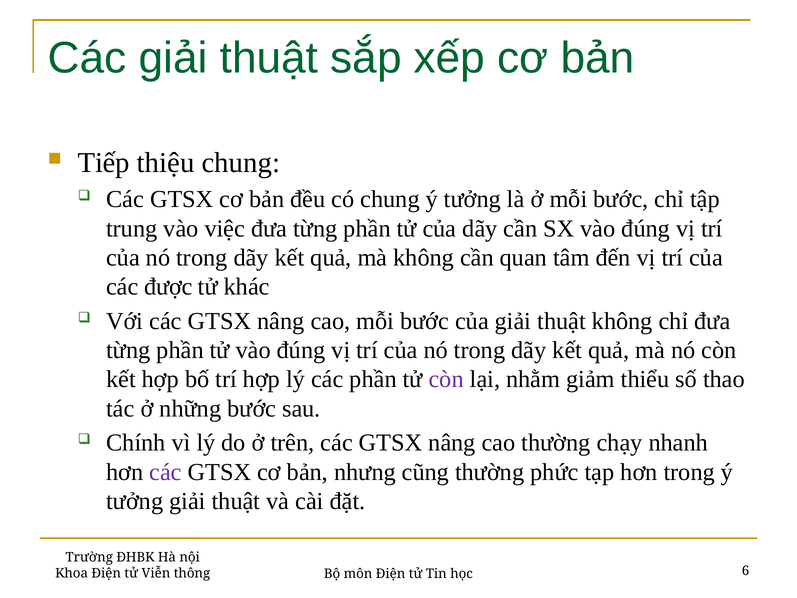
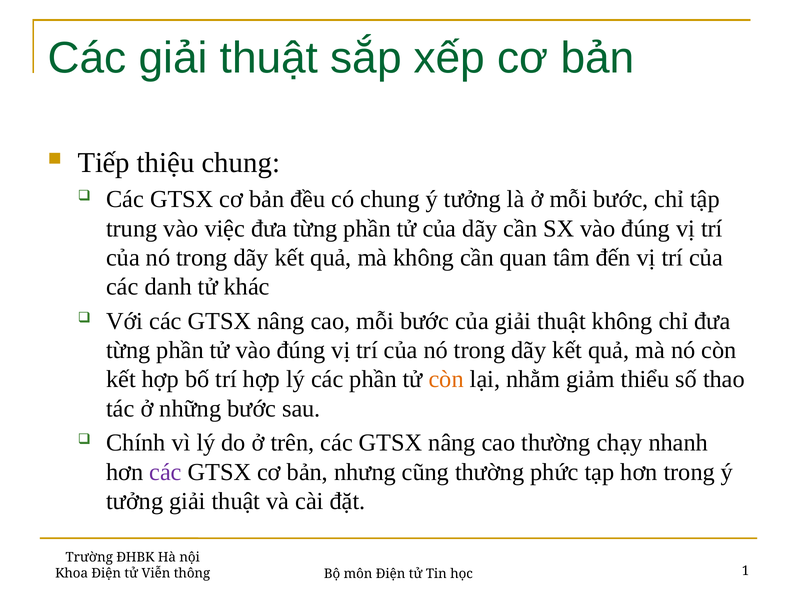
được: được -> danh (168, 287)
còn colour: purple -> orange (446, 379)
6: 6 -> 1 (746, 571)
